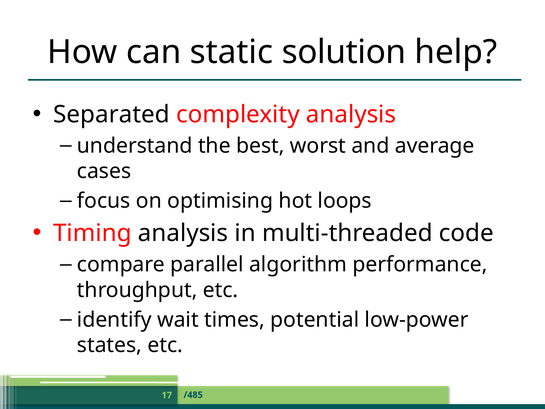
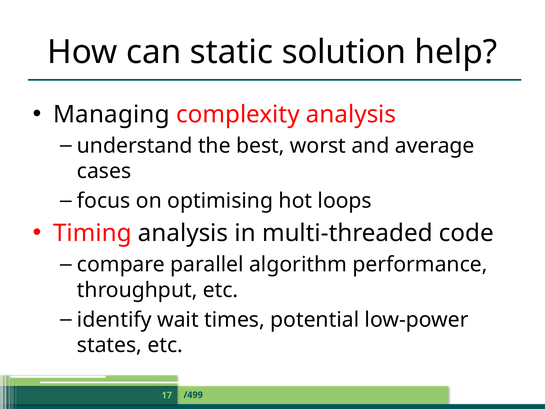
Separated: Separated -> Managing (111, 114)
/485: /485 -> /499 (193, 395)
